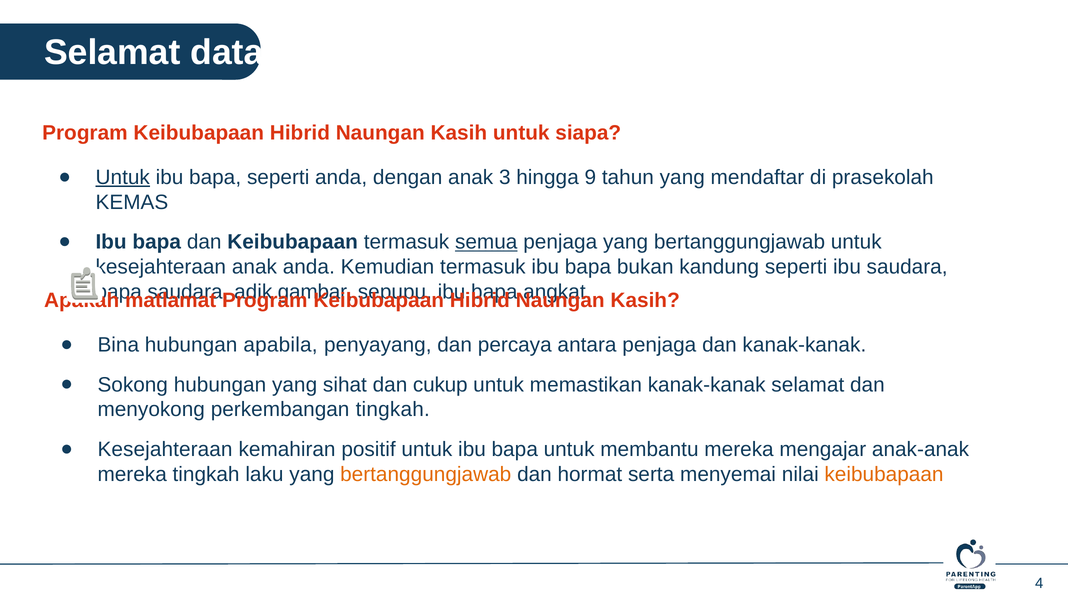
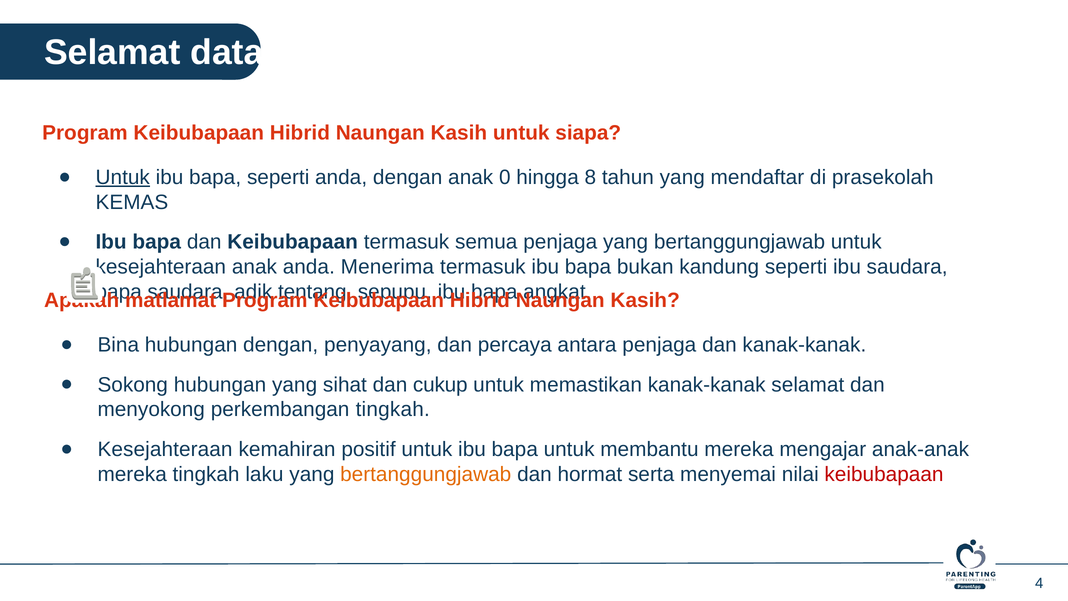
3: 3 -> 0 (505, 177)
9: 9 -> 8 (590, 177)
semua underline: present -> none (486, 242)
Kemudian: Kemudian -> Menerima (387, 267)
gambar: gambar -> tentang (315, 292)
hubungan apabila: apabila -> dengan (281, 345)
keibubapaan colour: orange -> red (884, 474)
